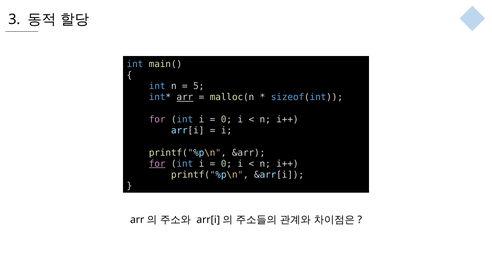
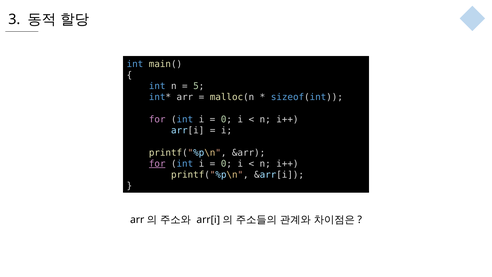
arr underline: present -> none (185, 97)
